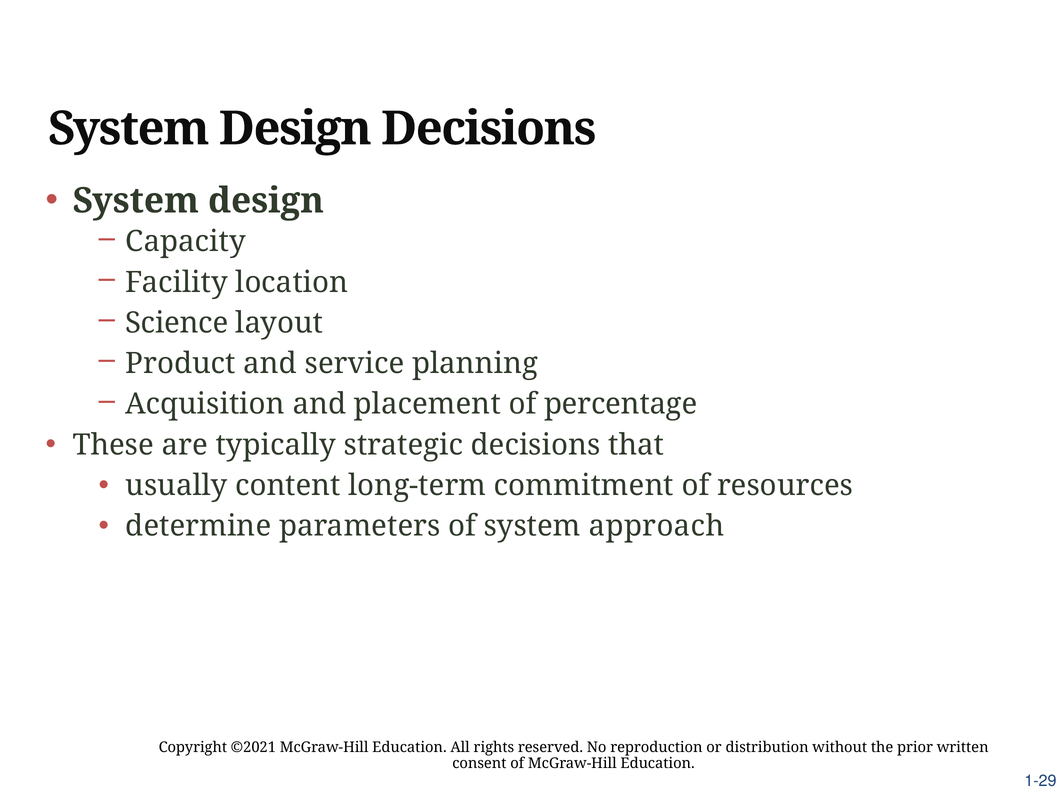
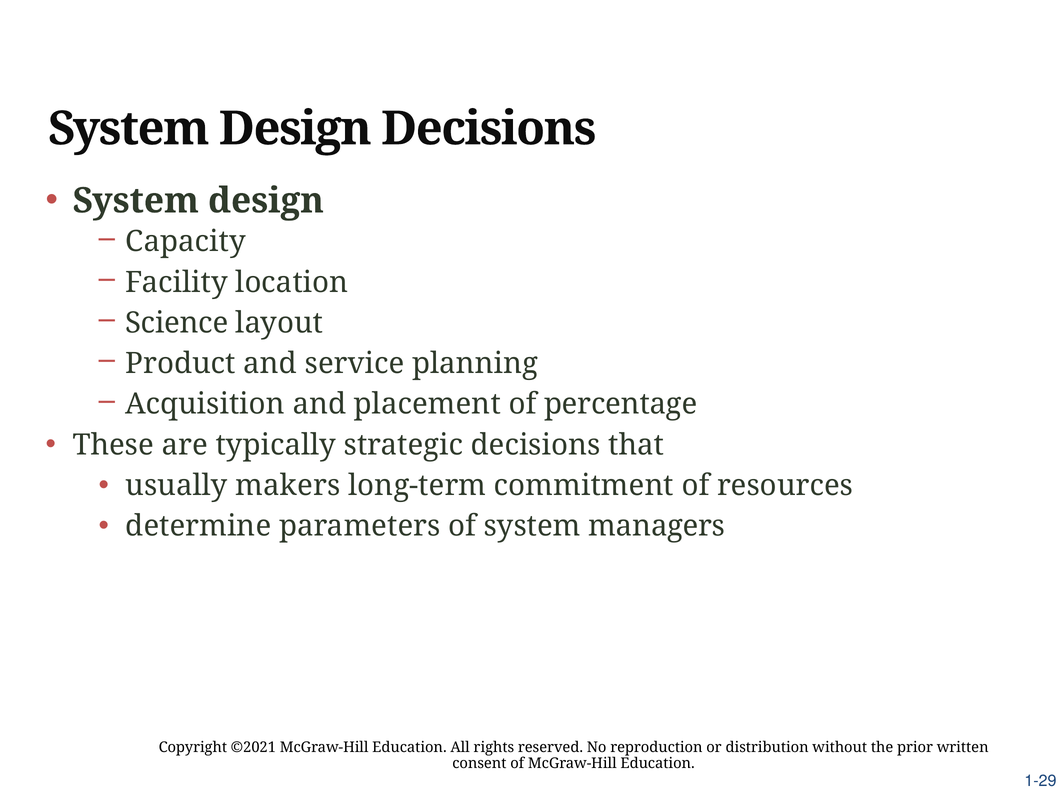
content: content -> makers (288, 485)
approach: approach -> managers (657, 526)
